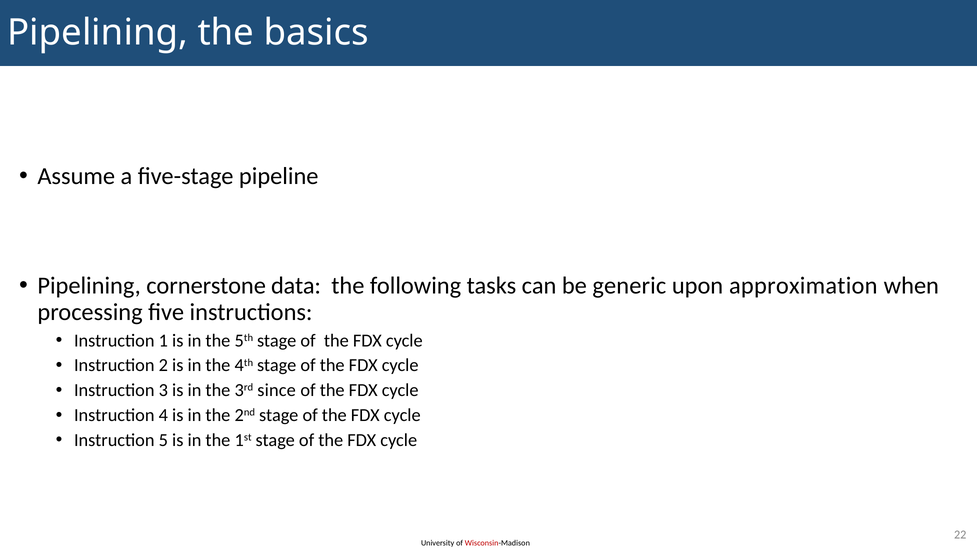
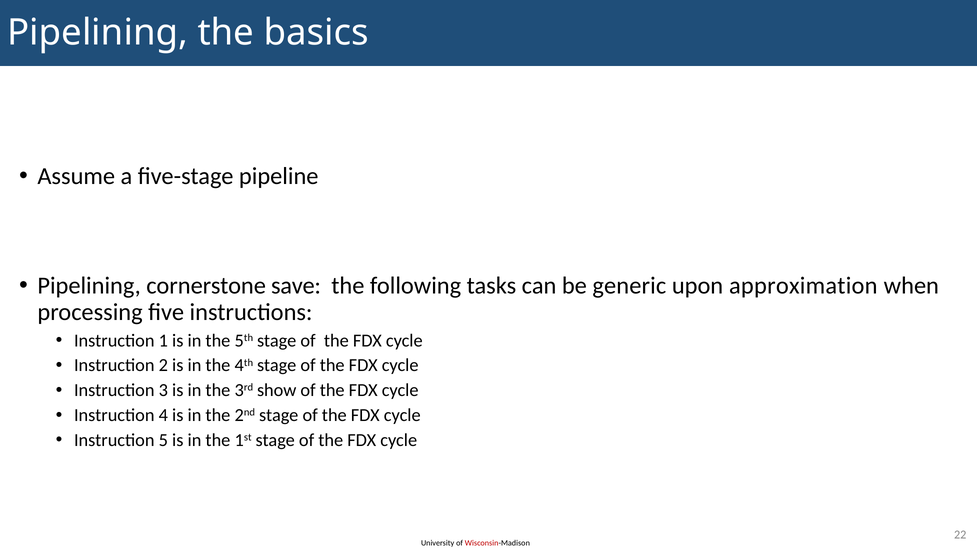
data: data -> save (296, 286)
since: since -> show (277, 390)
